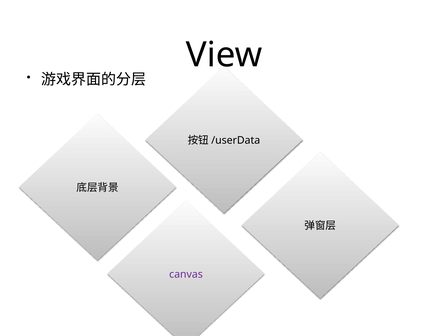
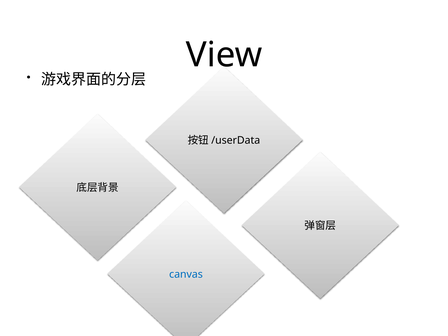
canvas colour: purple -> blue (186, 274)
